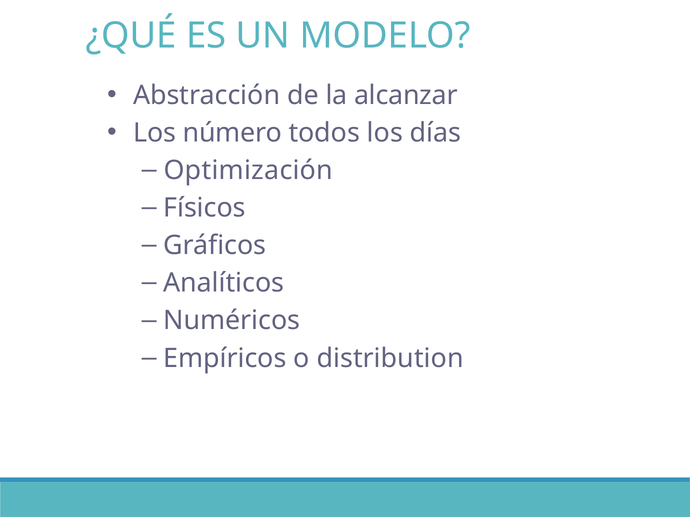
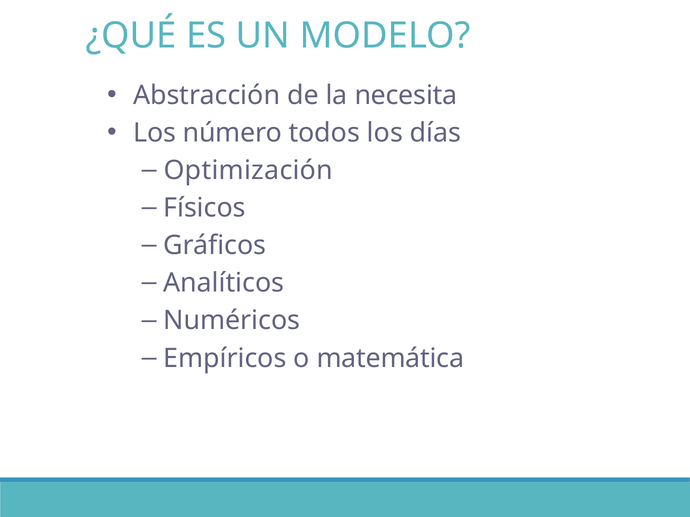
alcanzar: alcanzar -> necesita (406, 95)
distribution: distribution -> matemática (390, 359)
